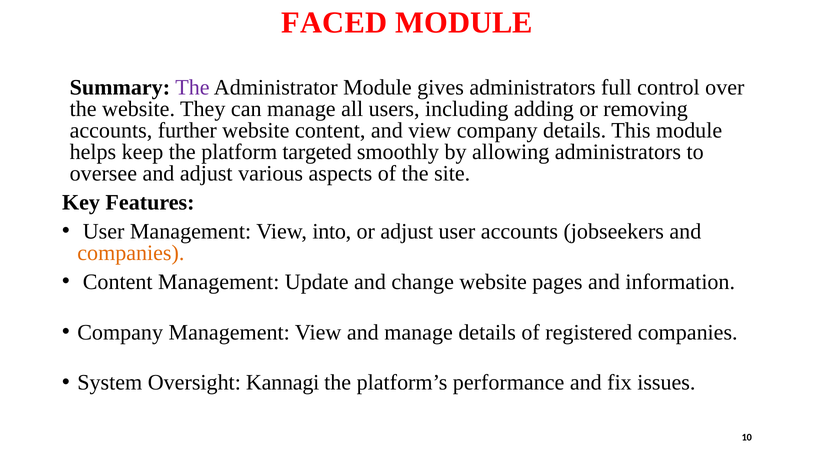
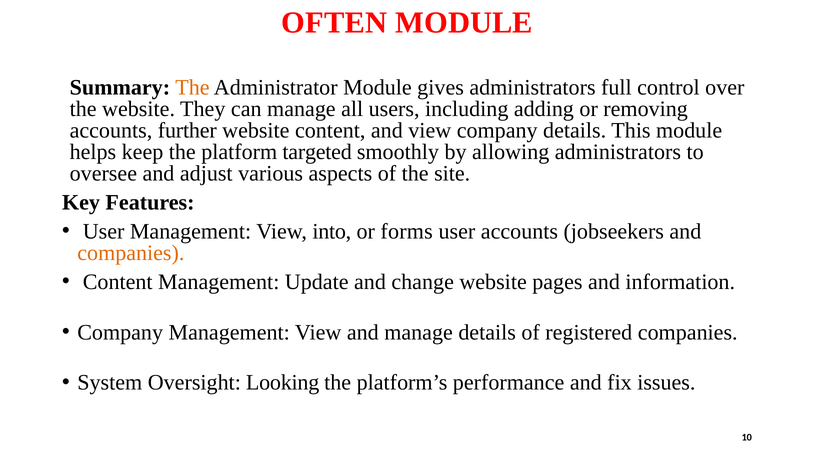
FACED: FACED -> OFTEN (334, 23)
The colour: purple -> orange (192, 88)
or adjust: adjust -> forms (407, 231)
Kannagi: Kannagi -> Looking (283, 383)
